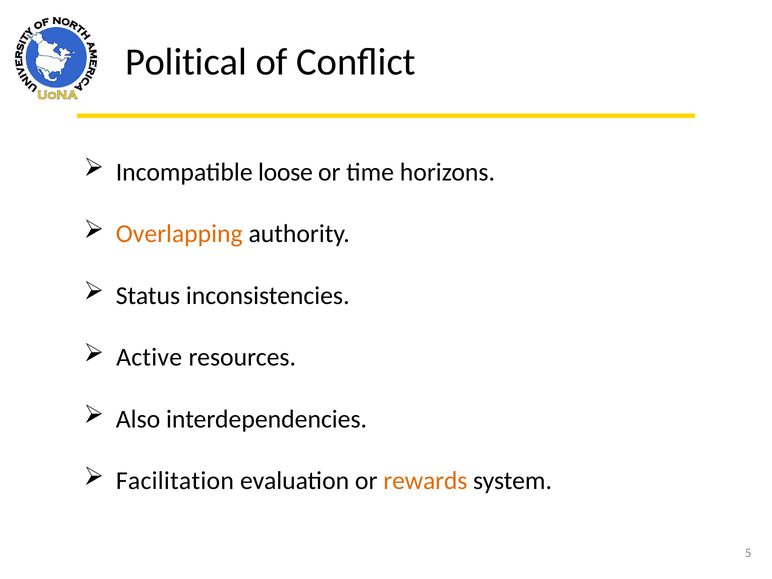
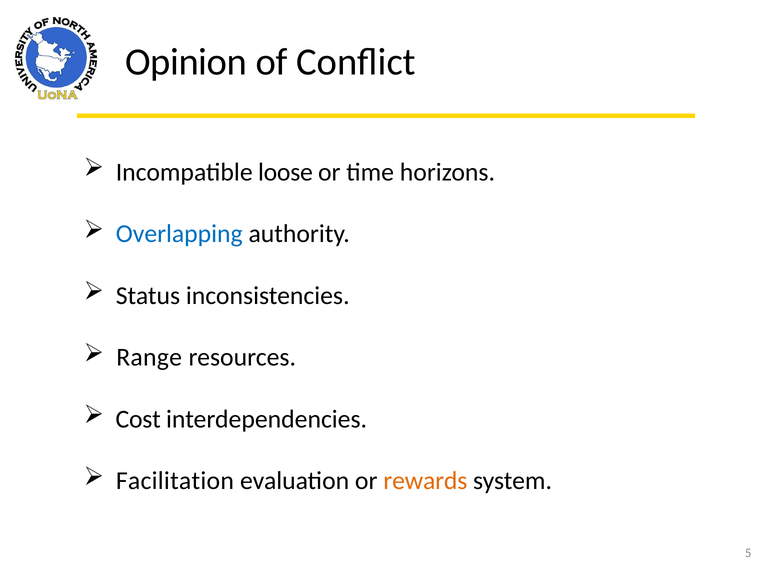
Political: Political -> Opinion (186, 62)
Overlapping colour: orange -> blue (179, 234)
Active: Active -> Range (149, 357)
Also: Also -> Cost (138, 419)
